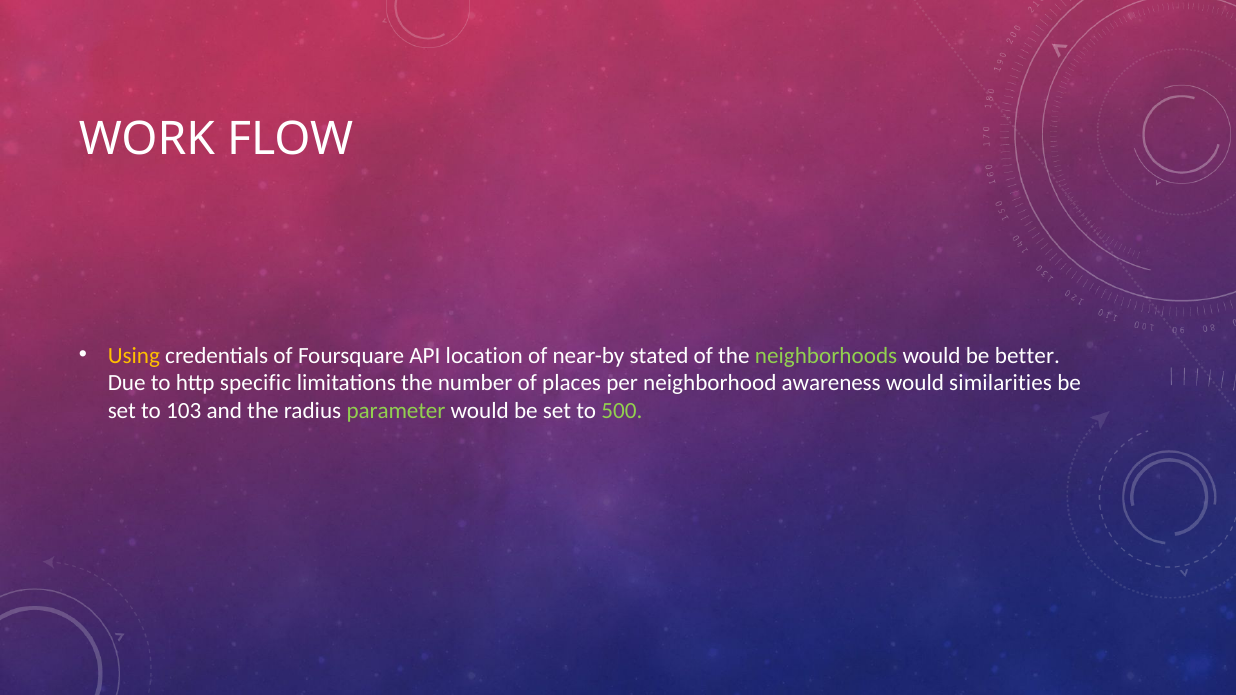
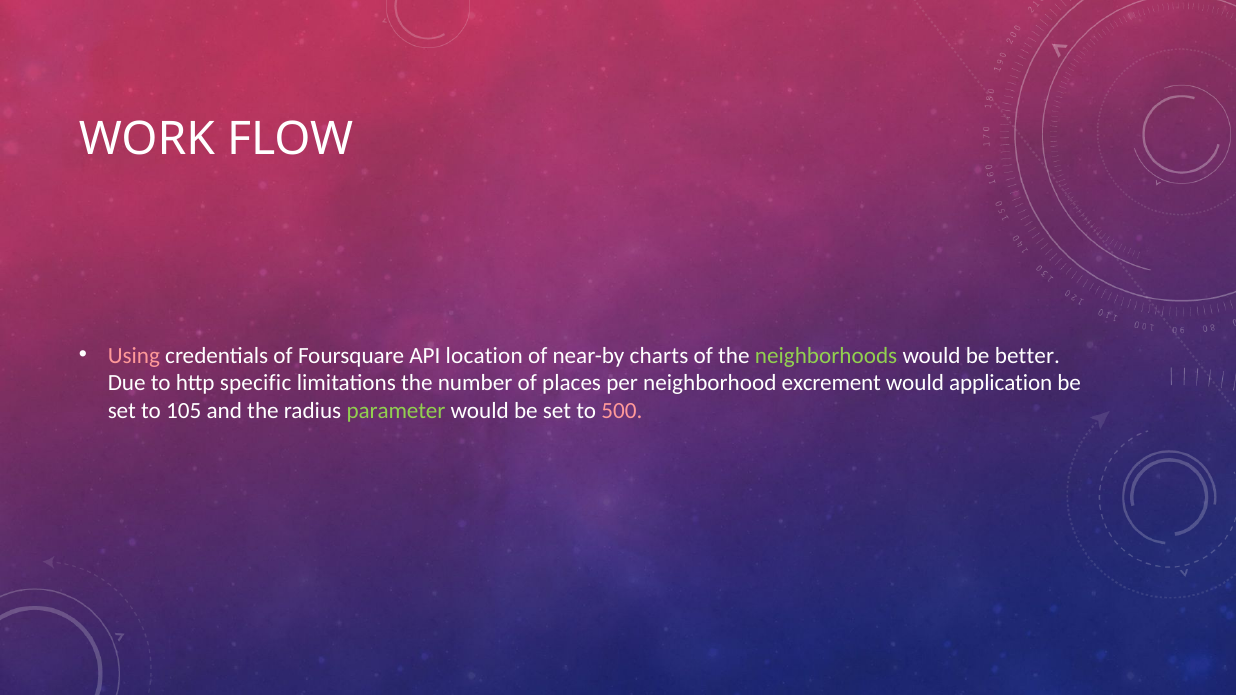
Using colour: yellow -> pink (134, 356)
stated: stated -> charts (659, 356)
awareness: awareness -> excrement (831, 383)
similarities: similarities -> application (1001, 383)
103: 103 -> 105 (184, 411)
500 colour: light green -> pink (622, 411)
